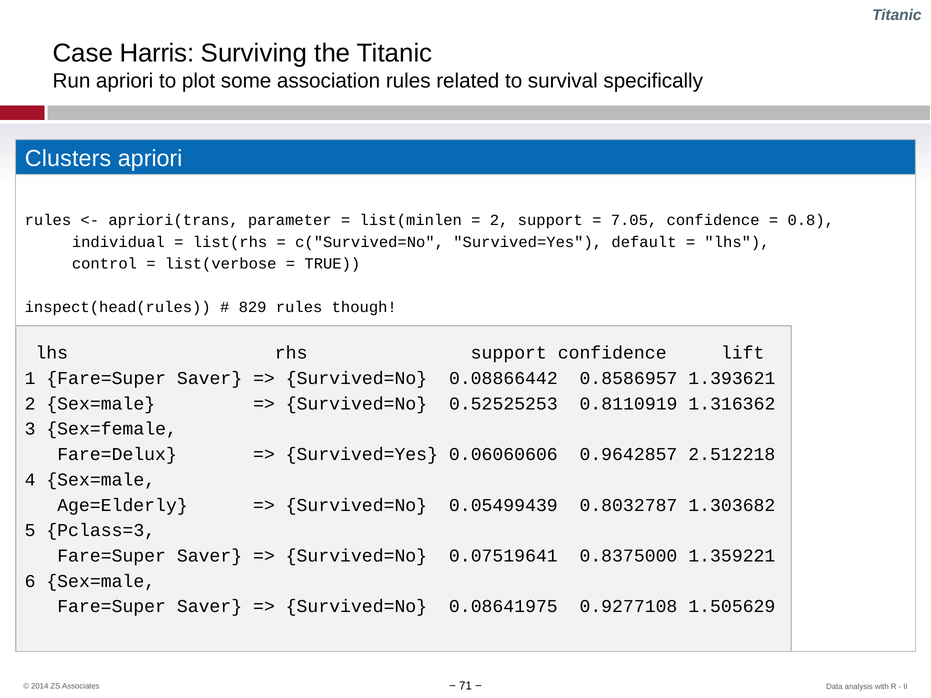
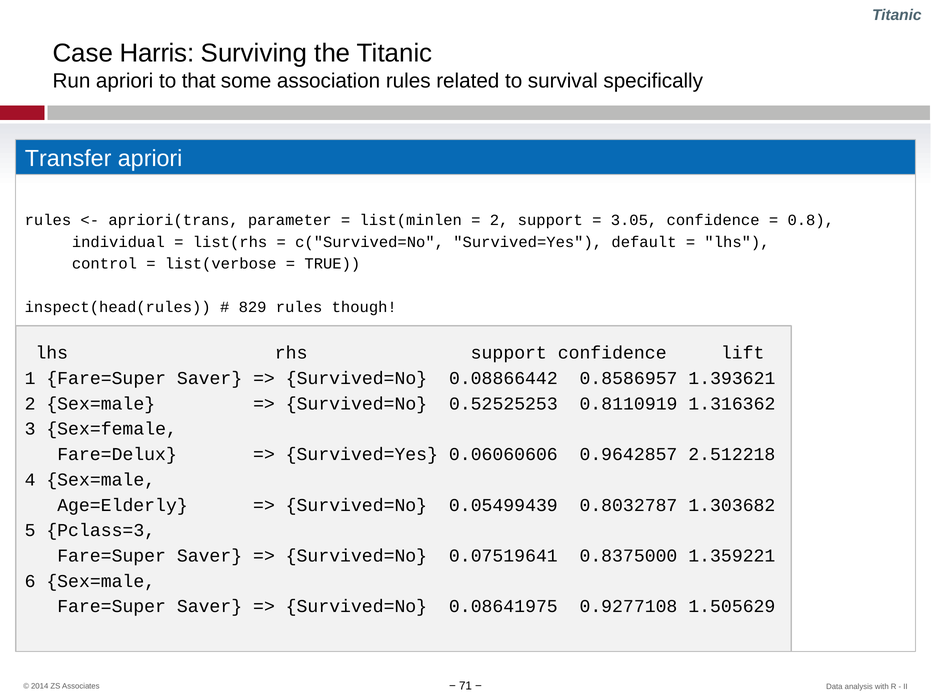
plot: plot -> that (199, 81)
Clusters: Clusters -> Transfer (68, 159)
7.05: 7.05 -> 3.05 (634, 220)
